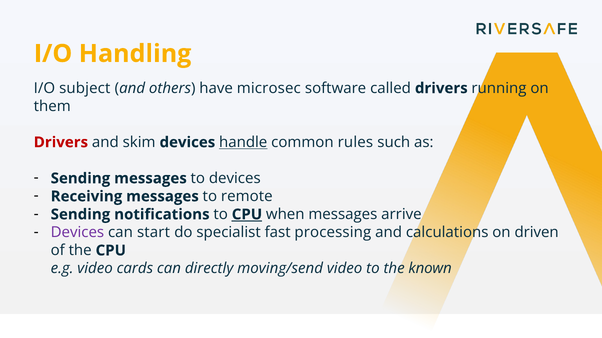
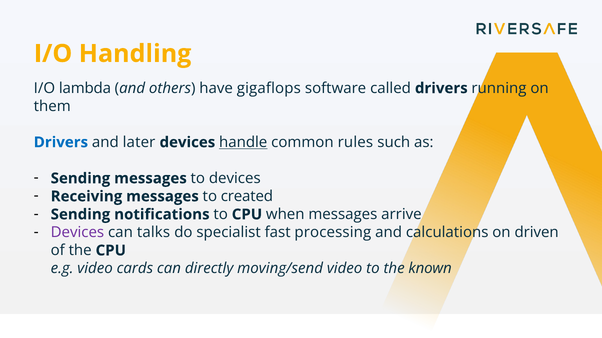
subject: subject -> lambda (85, 88)
microsec: microsec -> gigaflops (269, 88)
Drivers colour: red -> blue (61, 143)
skim: skim -> later (139, 143)
remote: remote -> created (247, 197)
CPU underline: present -> none (247, 215)
start: start -> talks (153, 233)
